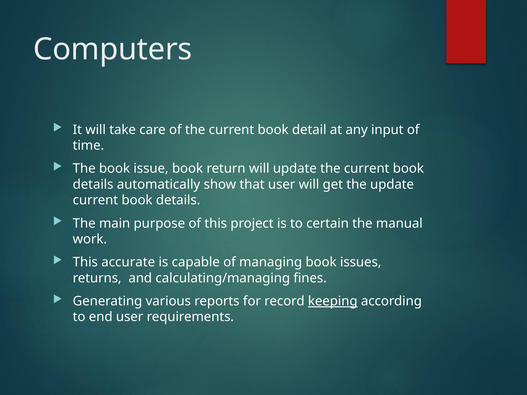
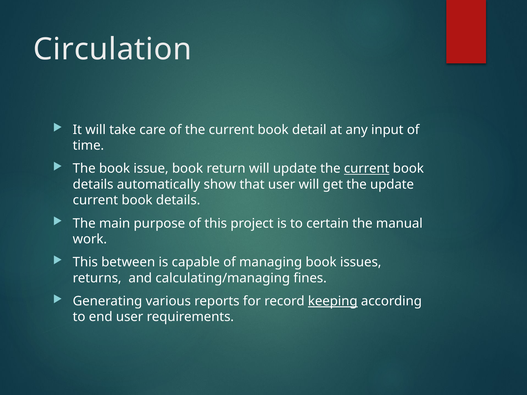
Computers: Computers -> Circulation (112, 49)
current underline: none -> present (367, 169)
accurate: accurate -> between (128, 262)
